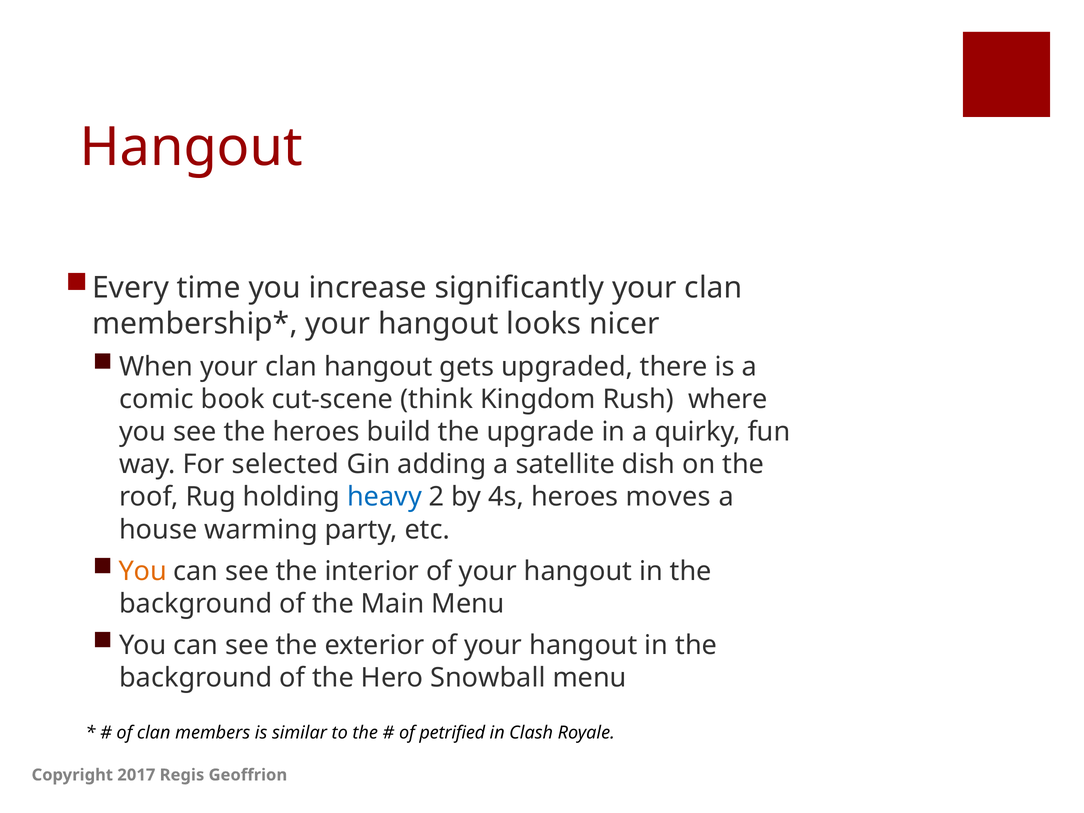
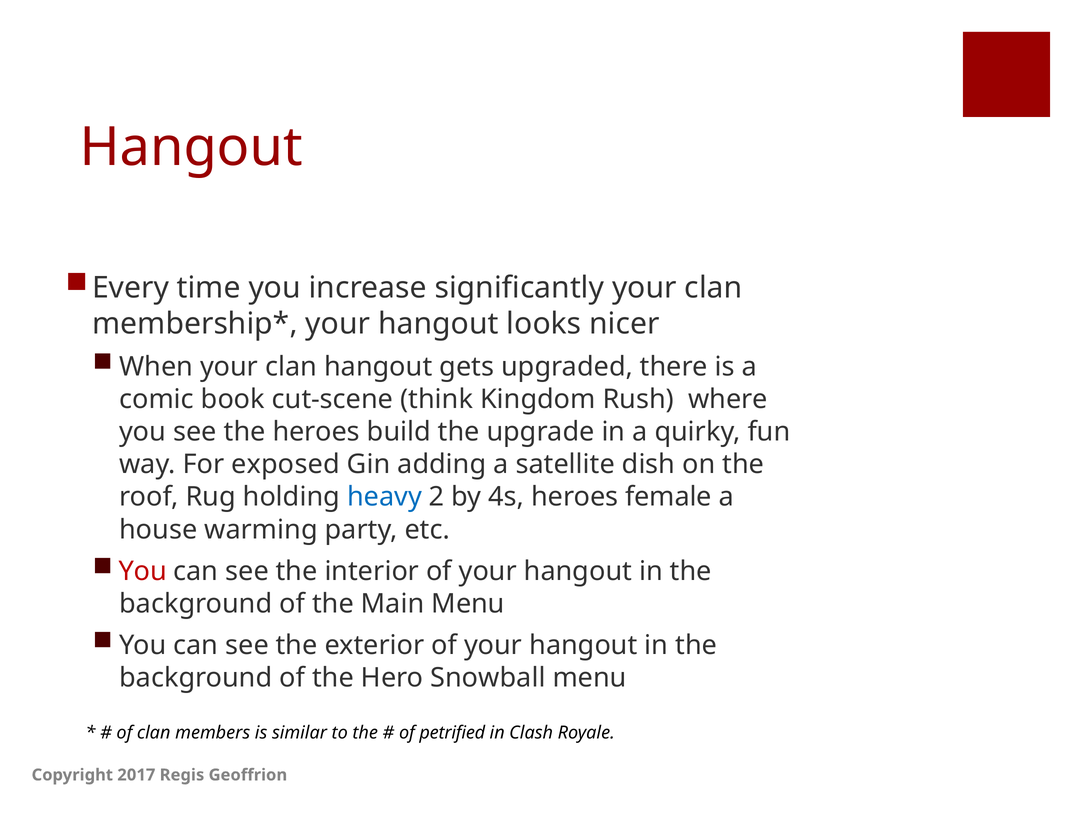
selected: selected -> exposed (286, 465)
moves: moves -> female (668, 497)
You colour: orange -> red (143, 571)
